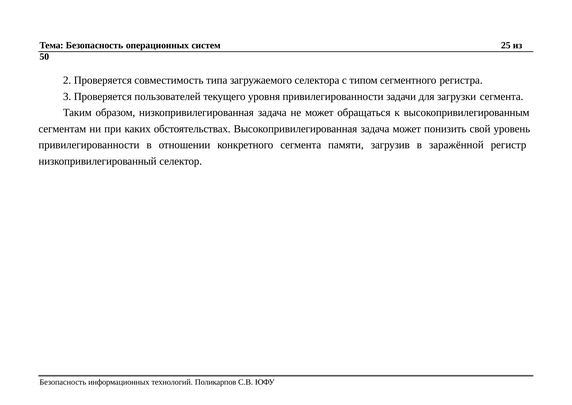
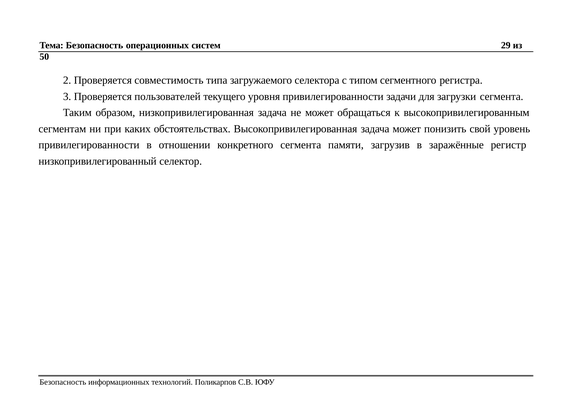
25: 25 -> 29 (506, 45)
заражённой: заражённой -> заражённые (456, 145)
